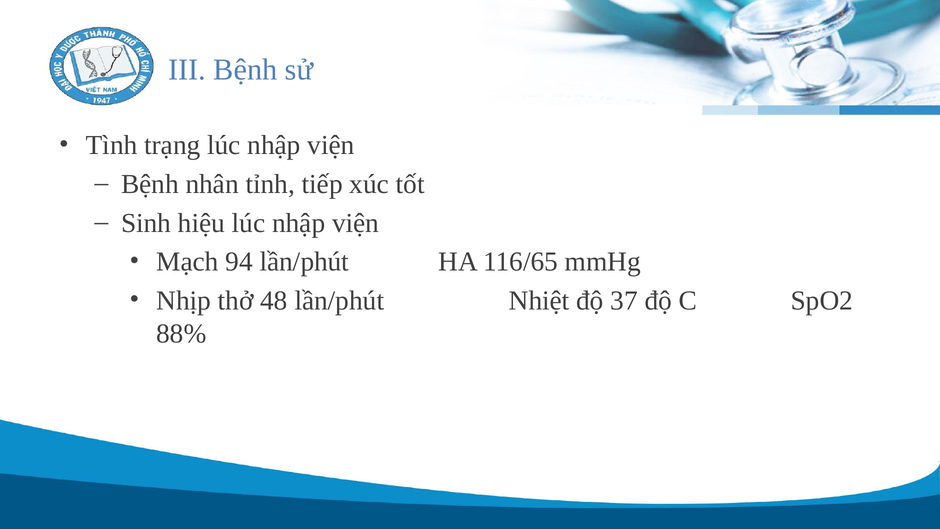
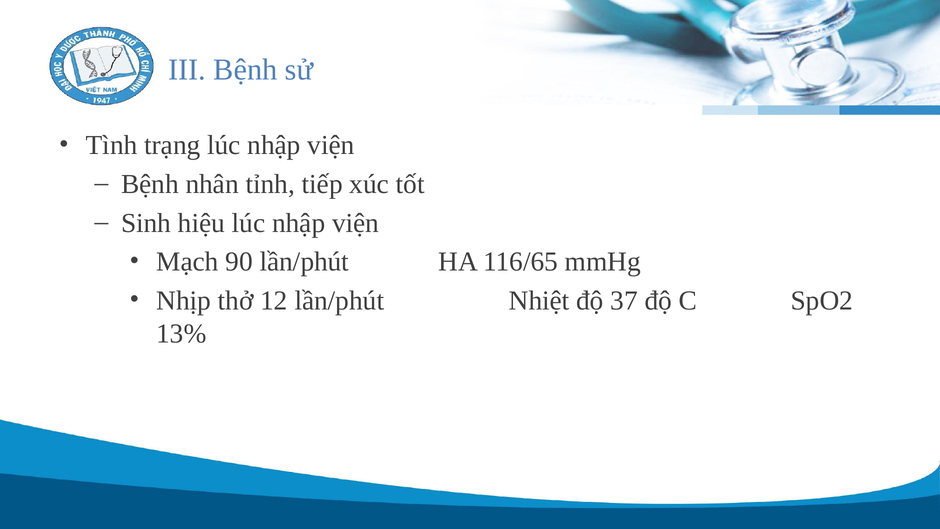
94: 94 -> 90 (239, 262)
48: 48 -> 12 (274, 300)
88%: 88% -> 13% (181, 333)
